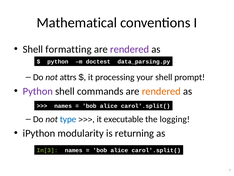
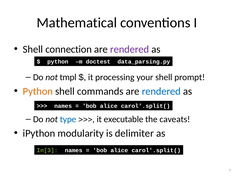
formatting: formatting -> connection (69, 49)
attrs: attrs -> tmpl (68, 77)
Python colour: purple -> orange (38, 91)
rendered colour: orange -> blue (161, 91)
logging: logging -> caveats (175, 119)
returning: returning -> delimiter (134, 133)
